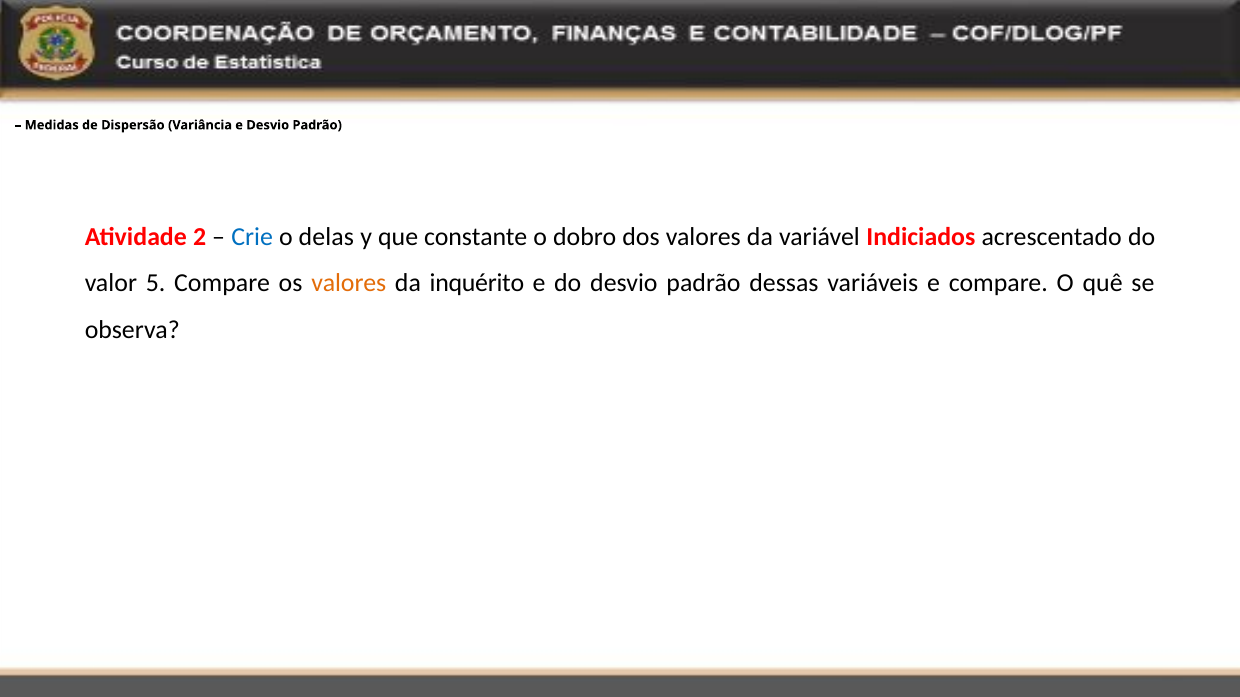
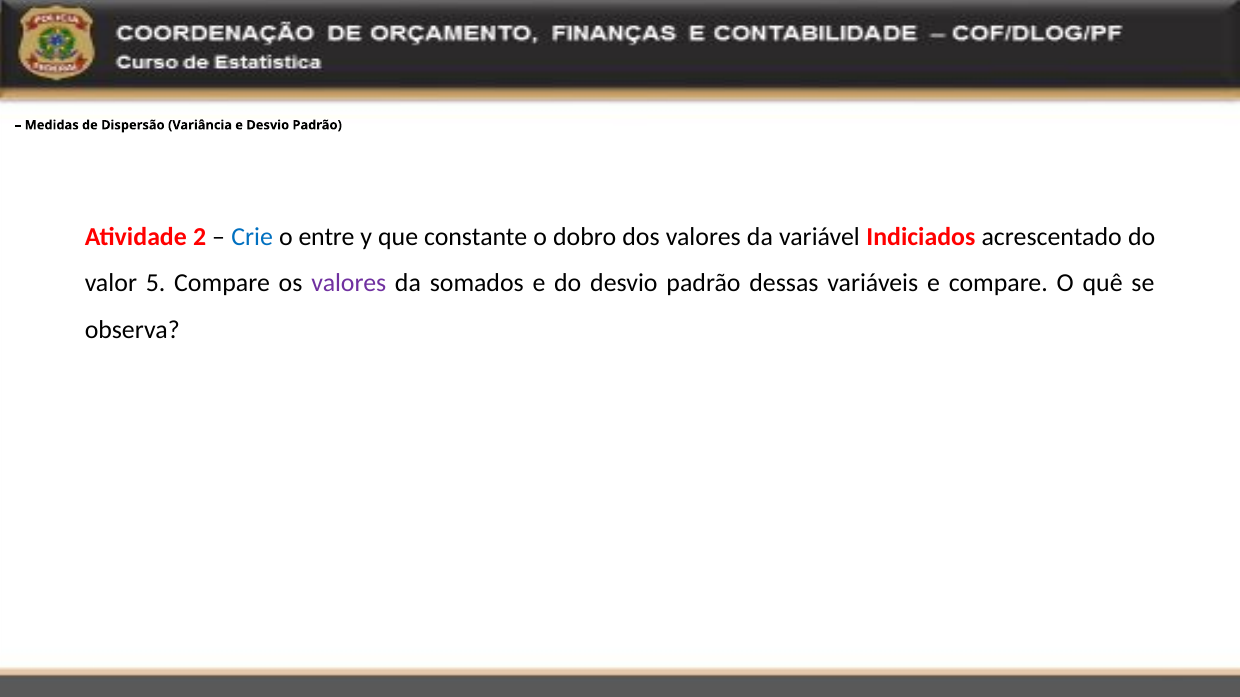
delas: delas -> entre (327, 237)
valores colour: orange -> purple (349, 283)
inquérito: inquérito -> somados (477, 283)
